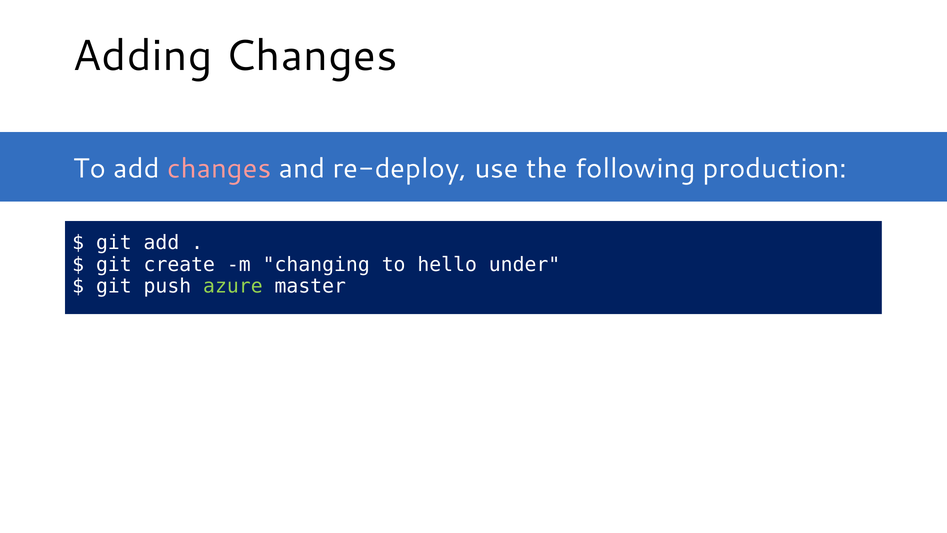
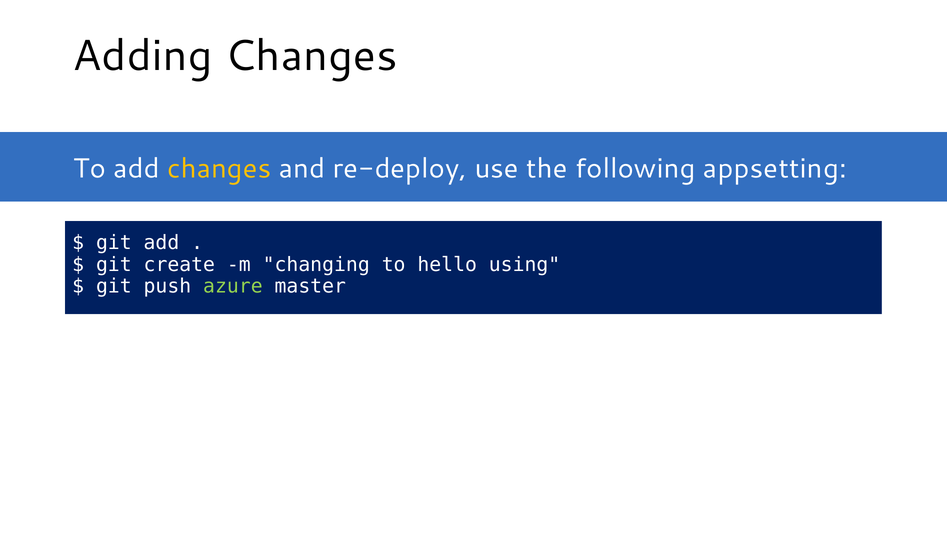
changes colour: pink -> yellow (219, 169)
production: production -> appsetting (775, 169)
under: under -> using (525, 264)
